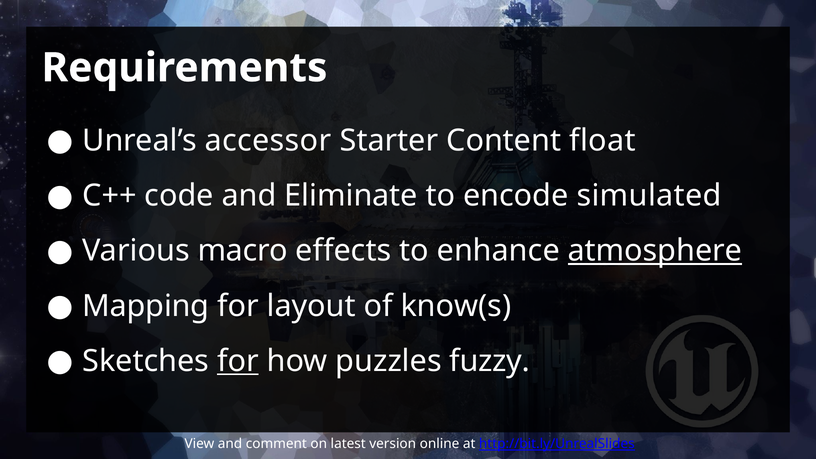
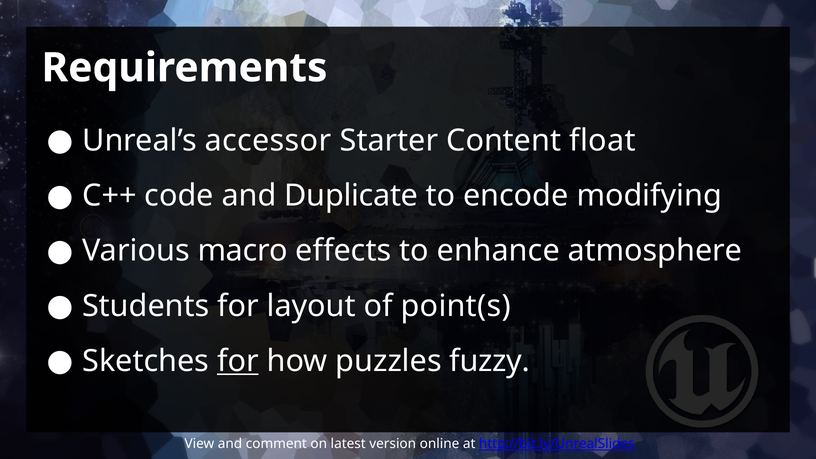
Eliminate: Eliminate -> Duplicate (351, 196)
simulated: simulated -> modifying (649, 196)
atmosphere underline: present -> none (655, 251)
Mapping: Mapping -> Students (146, 306)
know(s: know(s -> point(s (456, 306)
